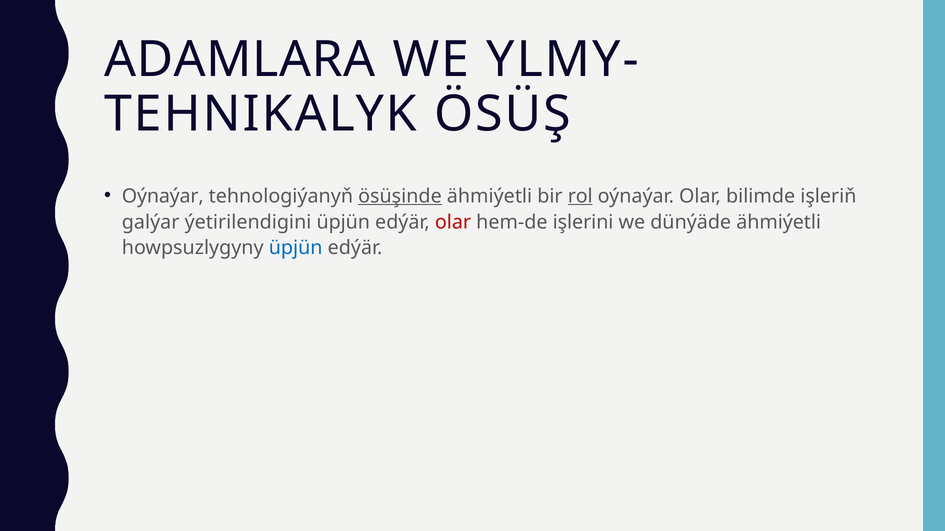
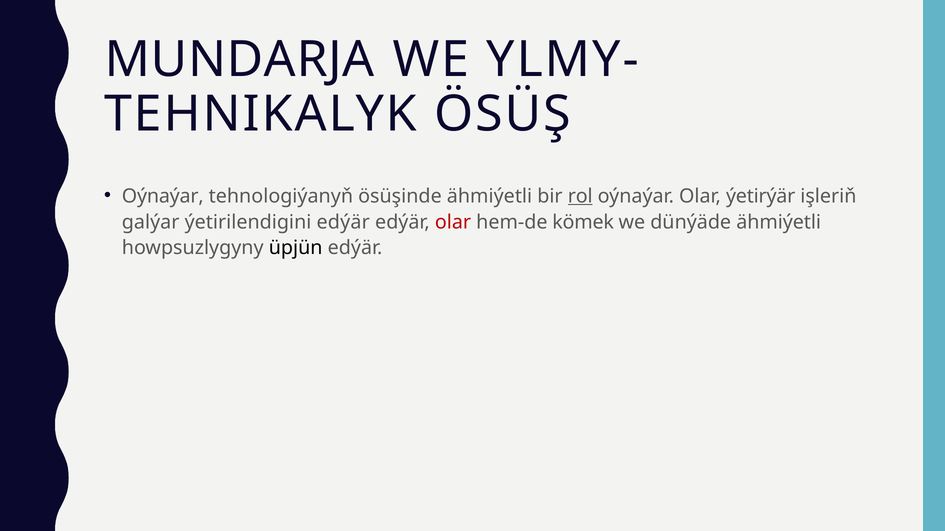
ADAMLARA: ADAMLARA -> MUNDARJA (240, 60)
ösüşinde underline: present -> none (400, 196)
bilimde: bilimde -> ýetirýär (761, 196)
ýetirilendigini üpjün: üpjün -> edýär (343, 222)
işlerini: işlerini -> kömek (583, 222)
üpjün colour: blue -> black (296, 248)
